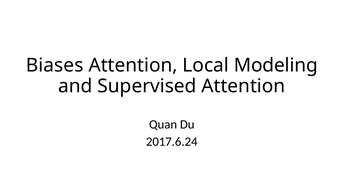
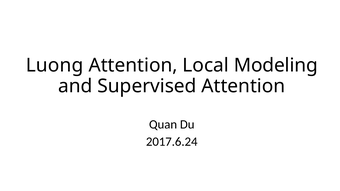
Biases: Biases -> Luong (55, 66)
